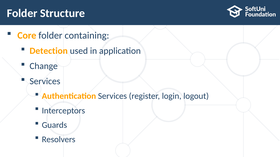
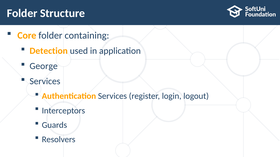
Change: Change -> George (44, 66)
